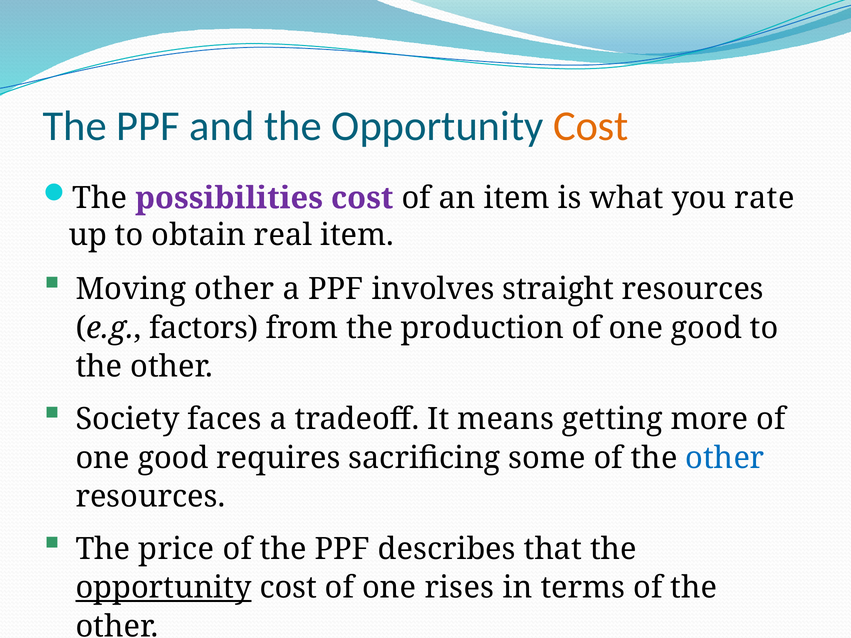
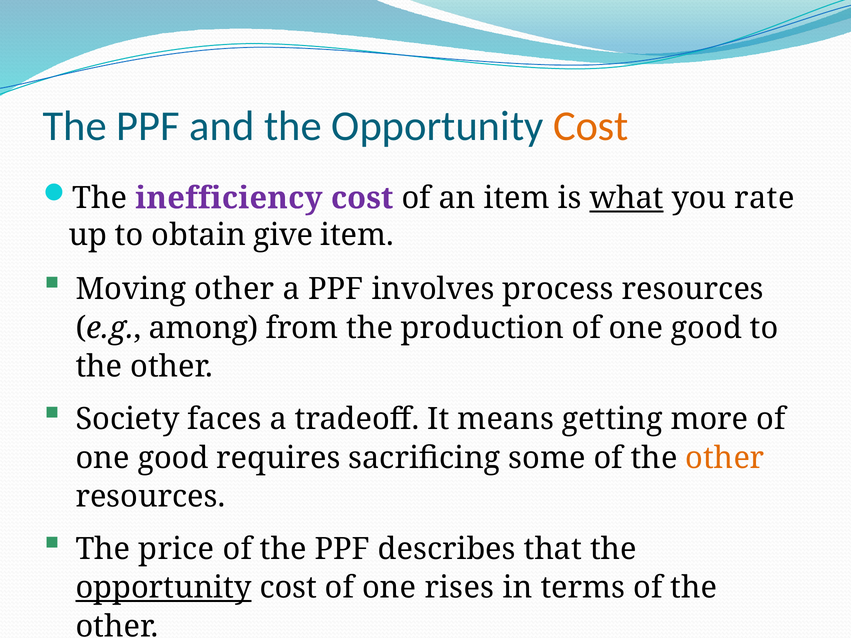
possibilities: possibilities -> inefficiency (229, 198)
what underline: none -> present (627, 198)
real: real -> give (283, 235)
straight: straight -> process (558, 289)
factors: factors -> among (204, 328)
other colour: blue -> orange (725, 458)
